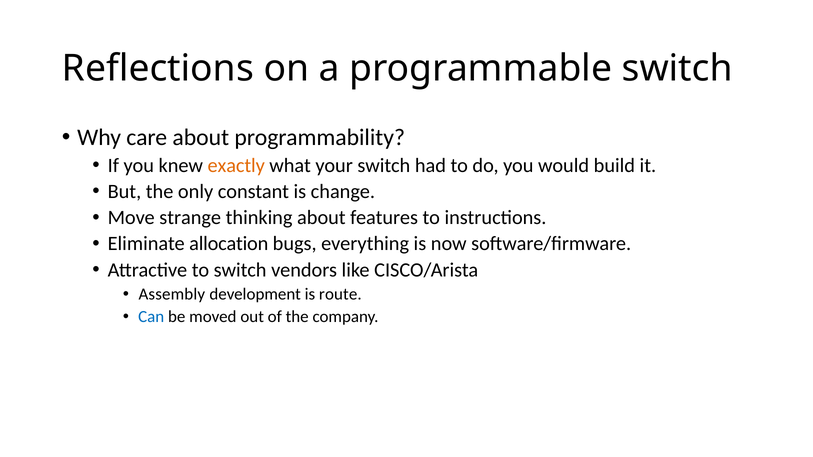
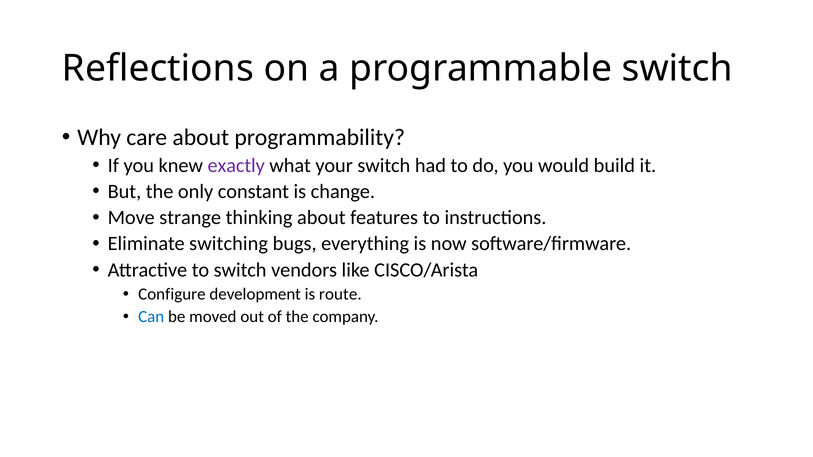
exactly colour: orange -> purple (236, 165)
allocation: allocation -> switching (229, 244)
Assembly: Assembly -> Configure (172, 294)
